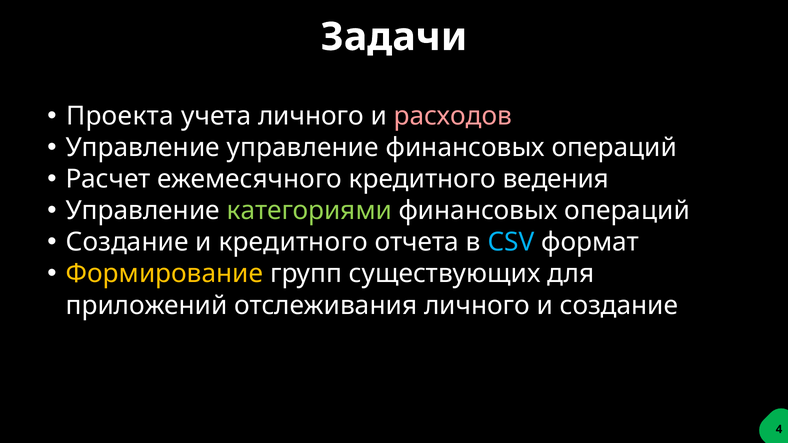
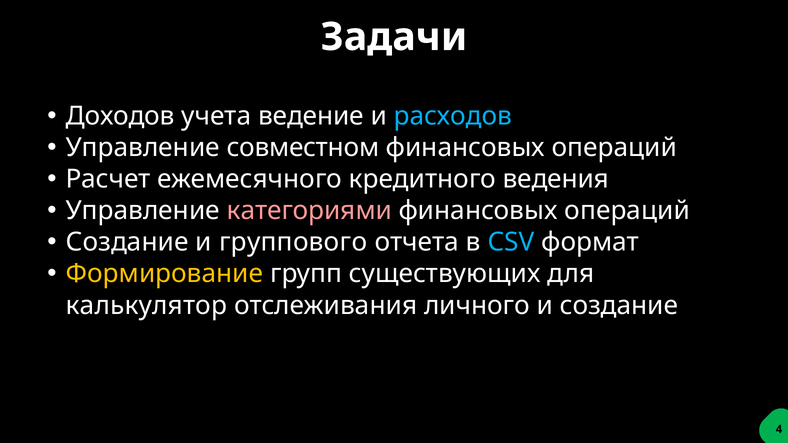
Проекта: Проекта -> Доходов (120, 116)
учета личного: личного -> ведение (311, 116)
расходов colour: pink -> light blue (453, 116)
Управление управление: управление -> совместном (303, 148)
категориями colour: light green -> pink (309, 211)
и кредитного: кредитного -> группового (293, 242)
приложений: приложений -> калькулятор (147, 306)
